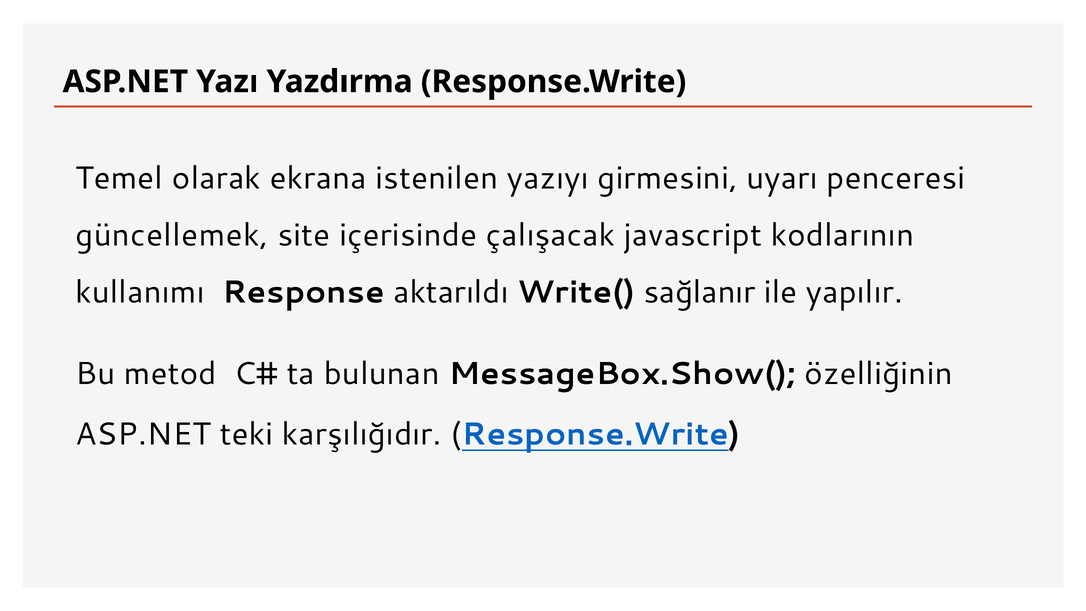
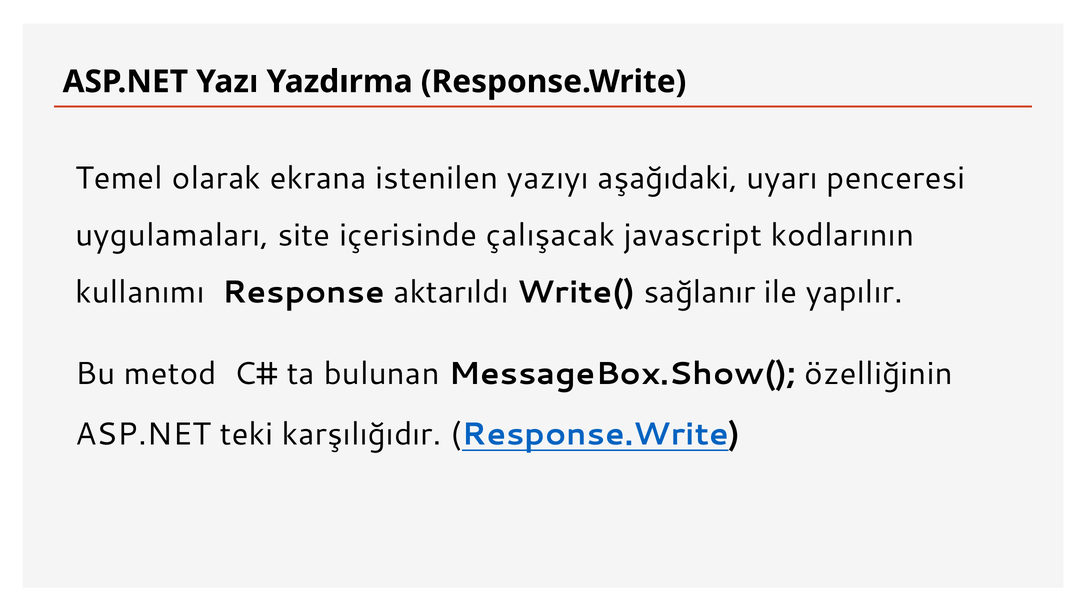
girmesini: girmesini -> aşağıdaki (668, 178)
güncellemek: güncellemek -> uygulamaları (172, 235)
